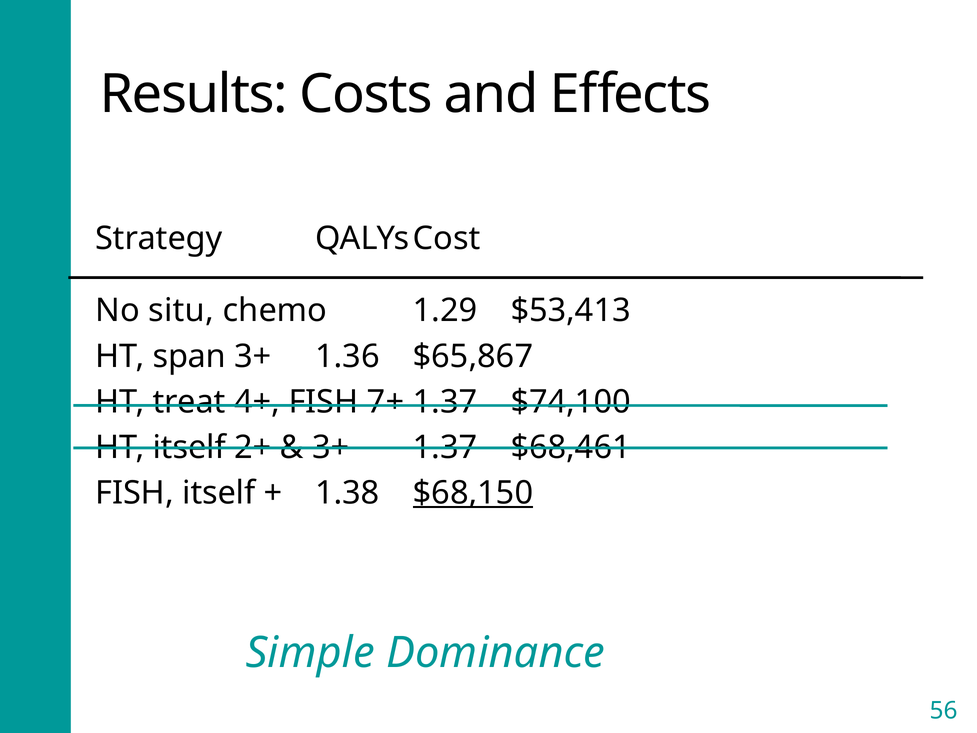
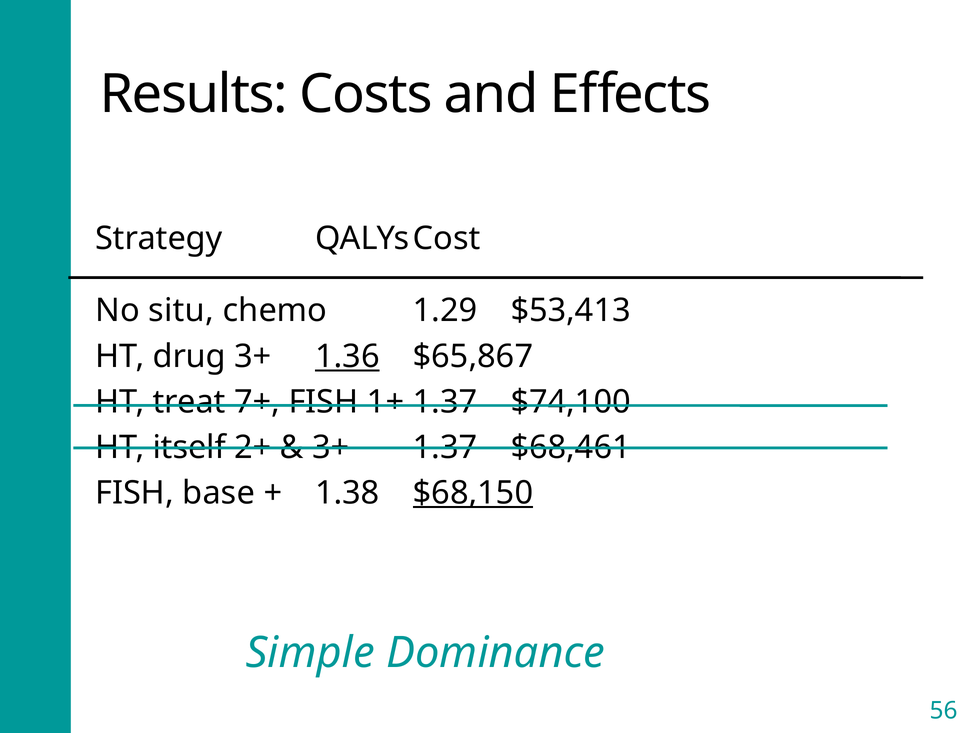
span: span -> drug (189, 356)
1.36 underline: none -> present (347, 356)
4+: 4+ -> 7+ (257, 402)
7+: 7+ -> 1+ (386, 402)
FISH itself: itself -> base (219, 493)
